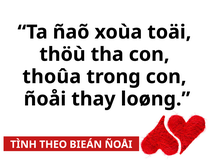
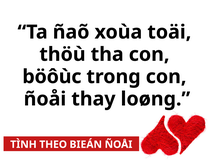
thoûa: thoûa -> böôùc (52, 77)
